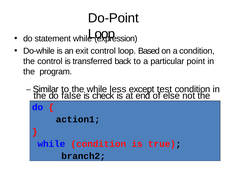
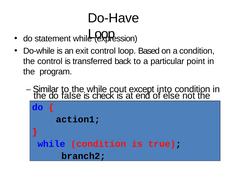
Do-Point: Do-Point -> Do-Have (113, 18)
less: less -> cout (118, 89)
test: test -> into (164, 89)
